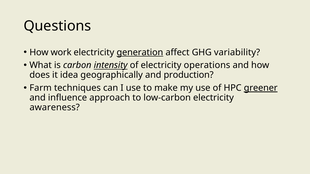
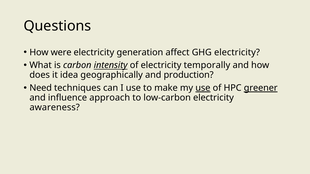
work: work -> were (61, 52)
generation underline: present -> none (140, 52)
GHG variability: variability -> electricity (237, 52)
operations: operations -> temporally (207, 65)
Farm: Farm -> Need (41, 88)
use underline: none -> present (203, 88)
